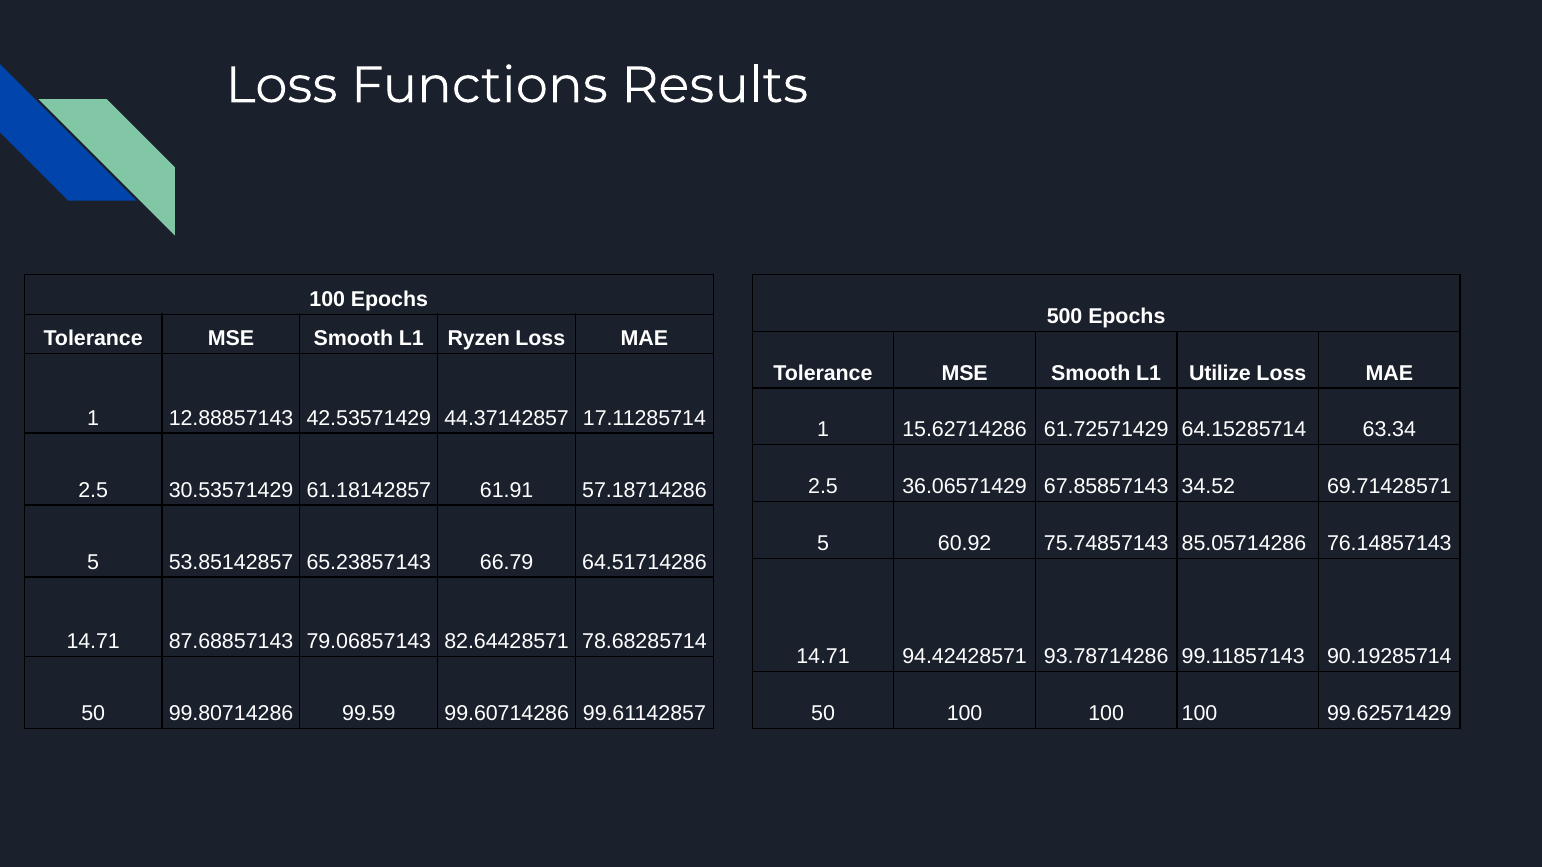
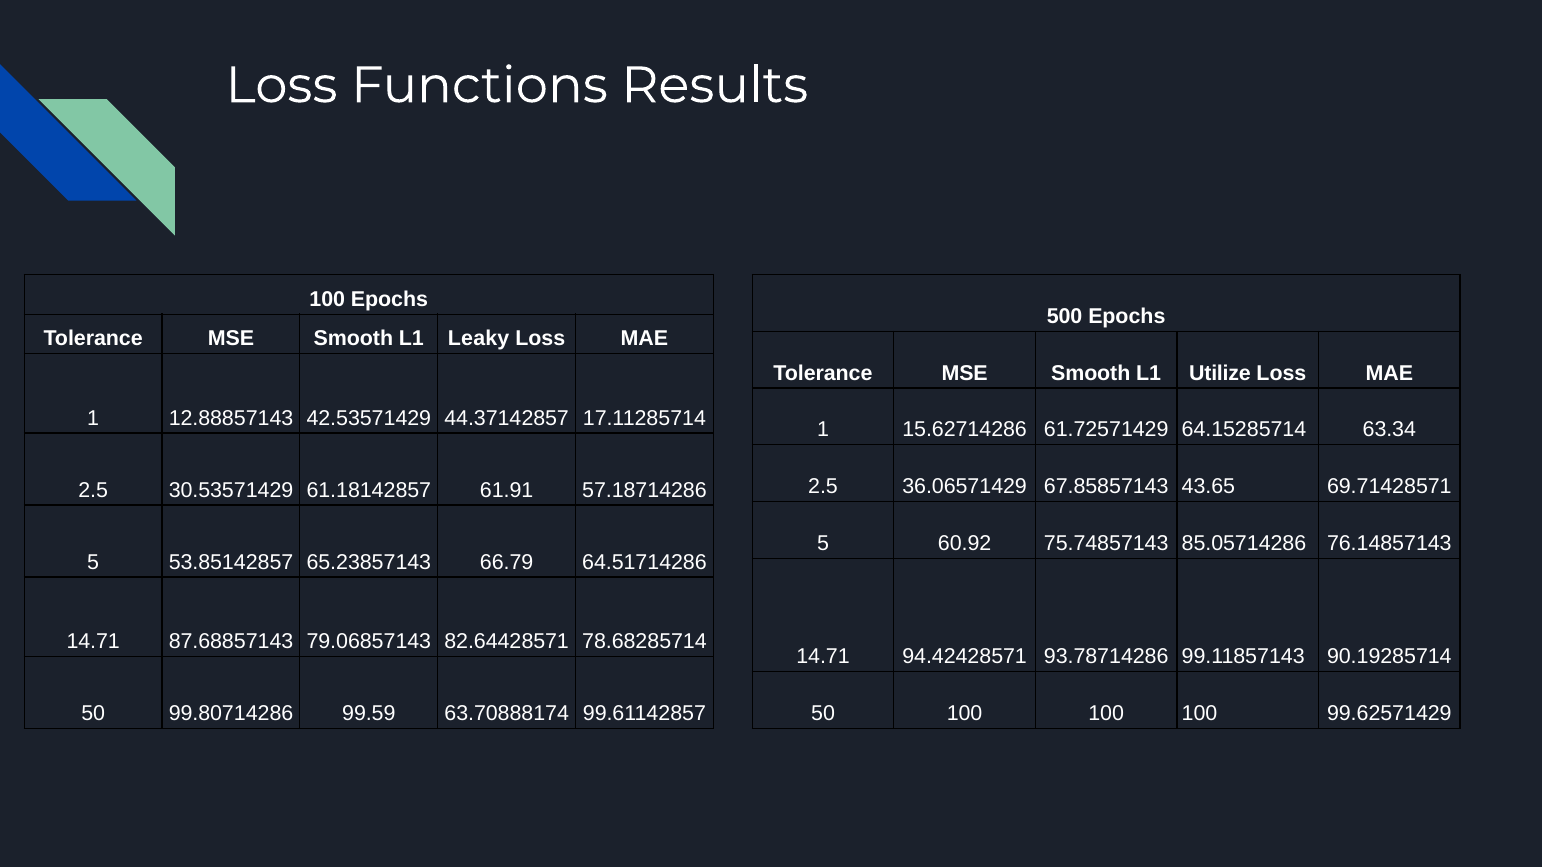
Ryzen: Ryzen -> Leaky (479, 339)
34.52: 34.52 -> 43.65 (1208, 487)
99.60714286: 99.60714286 -> 63.70888174 (507, 714)
